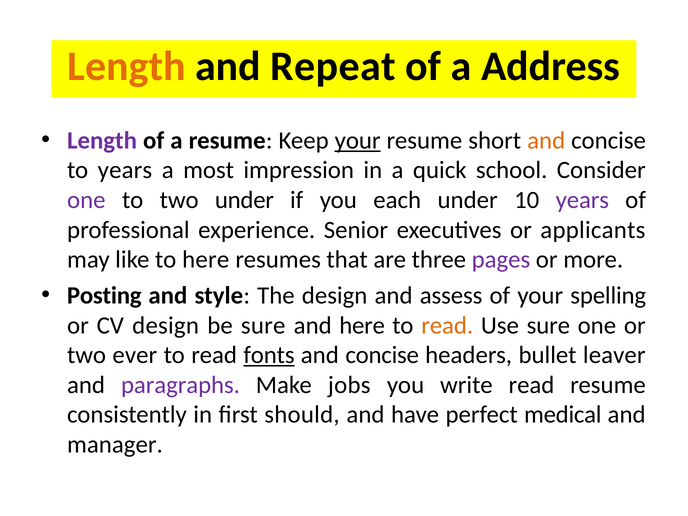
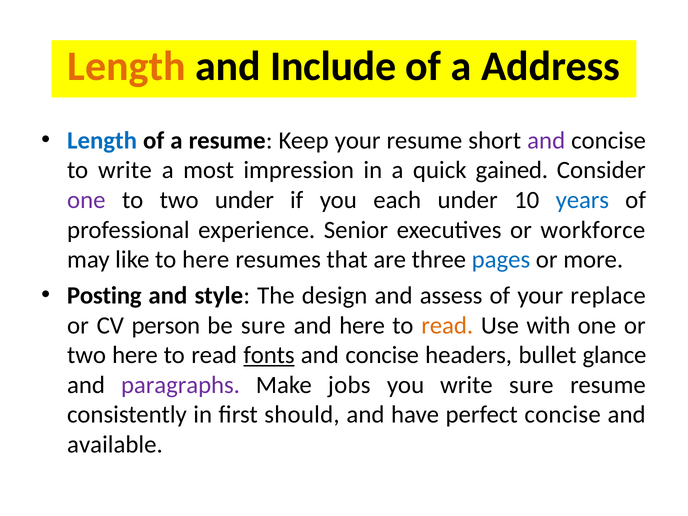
Repeat: Repeat -> Include (333, 67)
Length colour: purple -> blue (102, 140)
your underline: present -> none (358, 140)
and colour: orange -> purple (546, 140)
to years: years -> write (125, 170)
school: school -> gained (512, 170)
years colour: purple -> blue (582, 200)
applicants: applicants -> workforce (593, 230)
pages colour: purple -> blue (501, 260)
spelling: spelling -> replace (608, 296)
CV design: design -> person (166, 325)
Use sure: sure -> with (548, 325)
two ever: ever -> here (135, 355)
leaver: leaver -> glance (614, 355)
write read: read -> sure (531, 385)
perfect medical: medical -> concise (563, 415)
manager: manager -> available (115, 445)
